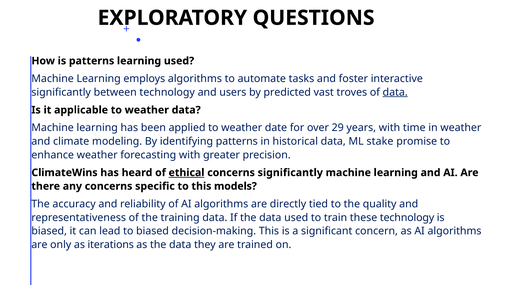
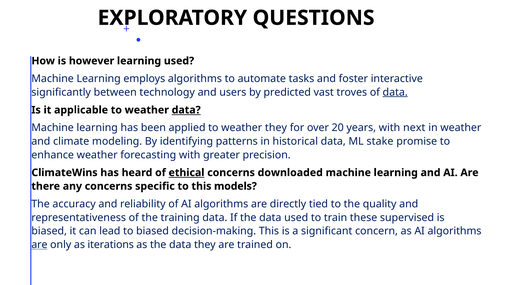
is patterns: patterns -> however (92, 61)
data underline: none -> present (186, 110)
weather date: date -> they (276, 128)
29: 29 -> 20 (338, 128)
time: time -> next (414, 128)
concerns significantly: significantly -> downloaded (290, 173)
these technology: technology -> supervised (407, 218)
are underline: none -> present (39, 245)
